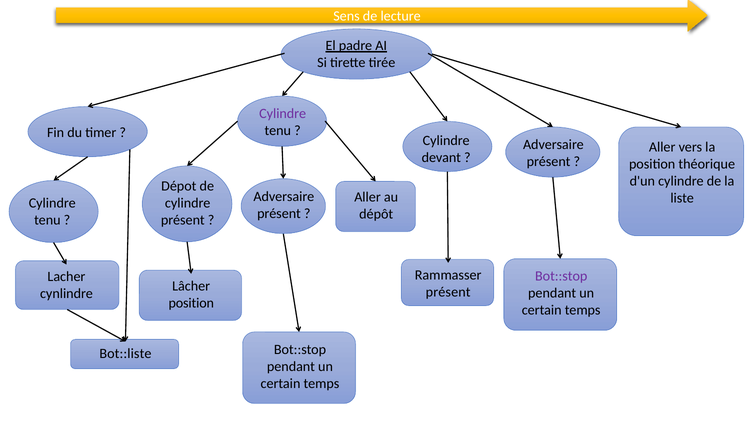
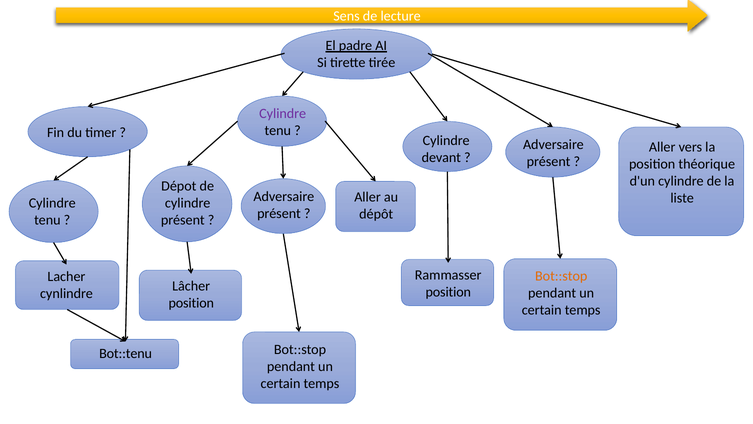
Bot::stop colour: purple -> orange (561, 276)
présent: présent -> position (448, 292)
Bot::liste: Bot::liste -> Bot::tenu (126, 353)
